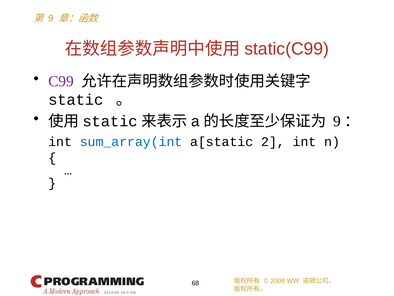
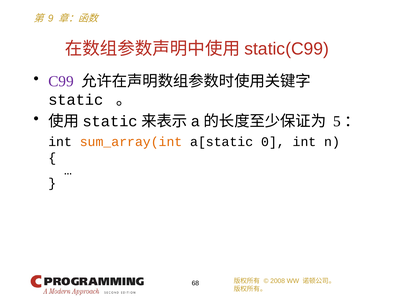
9: 9 -> 5 (337, 121)
sum_array(int colour: blue -> orange (131, 142)
2: 2 -> 0 (273, 142)
